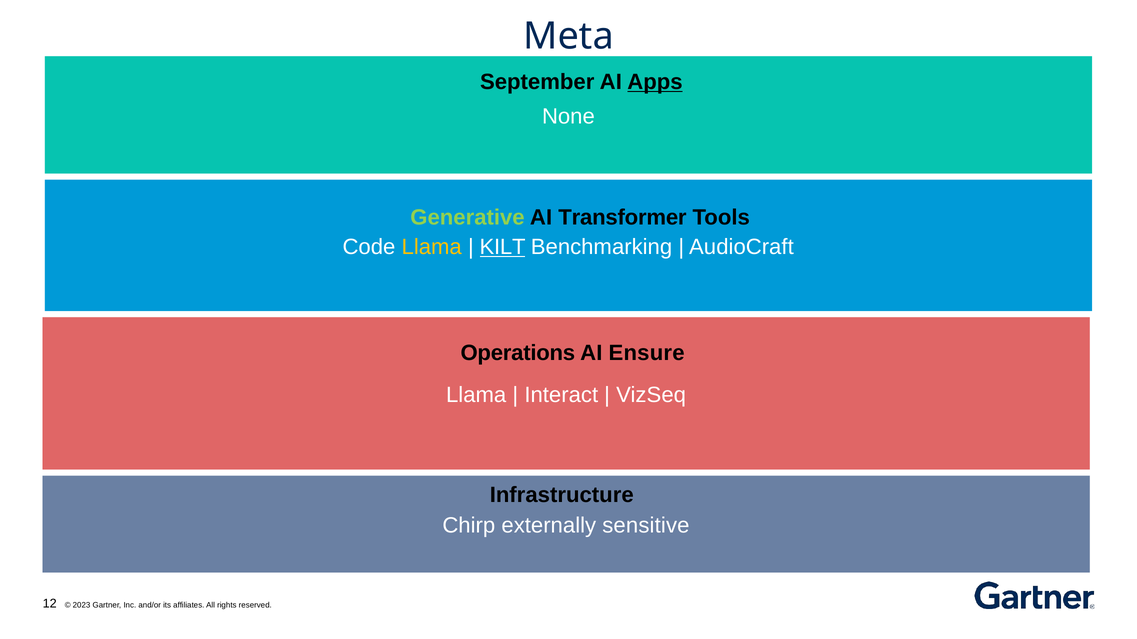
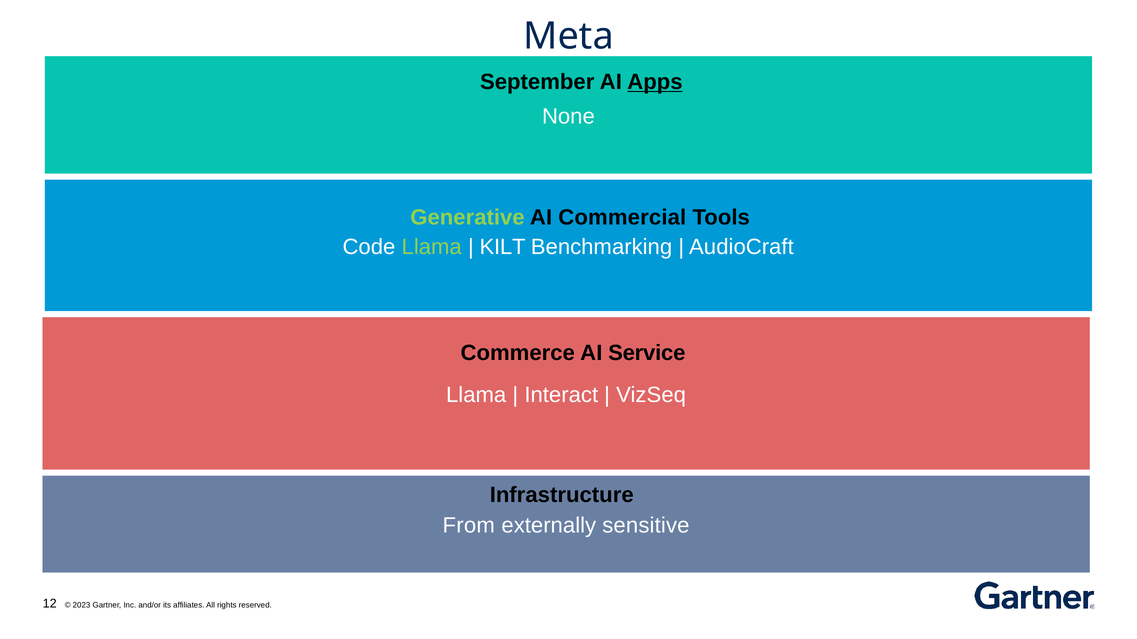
Transformer: Transformer -> Commercial (622, 218)
Llama colour: yellow -> light green (432, 247)
KILT underline: present -> none (503, 247)
Operations: Operations -> Commerce (518, 353)
Ensure: Ensure -> Service (647, 353)
Chirp: Chirp -> From (469, 526)
